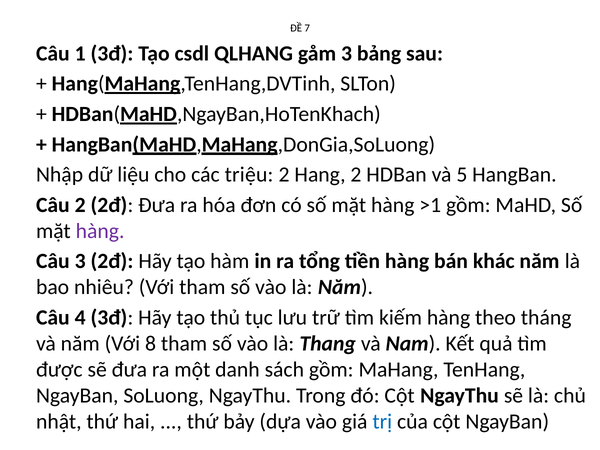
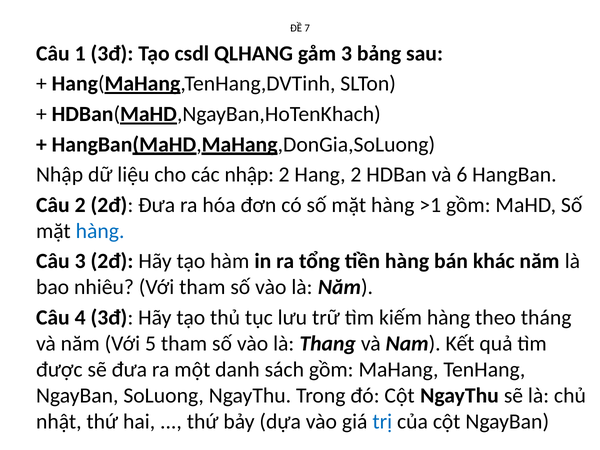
các triệu: triệu -> nhập (249, 175)
5: 5 -> 6 (462, 175)
hàng colour: purple -> blue (100, 231)
8: 8 -> 5 (151, 344)
